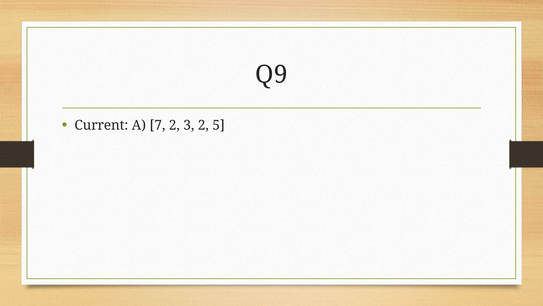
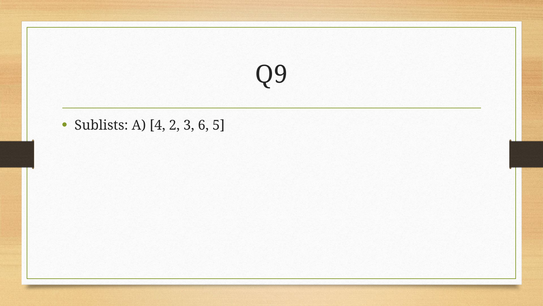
Current: Current -> Sublists (101, 125)
7: 7 -> 4 (157, 125)
3 2: 2 -> 6 (203, 125)
